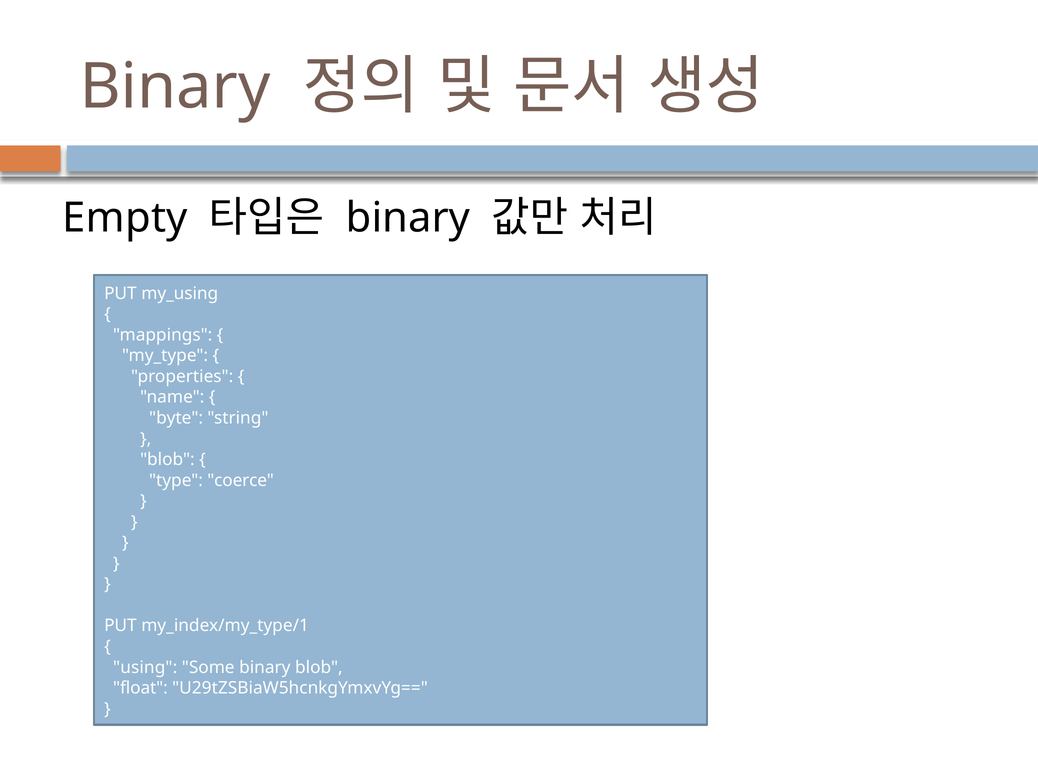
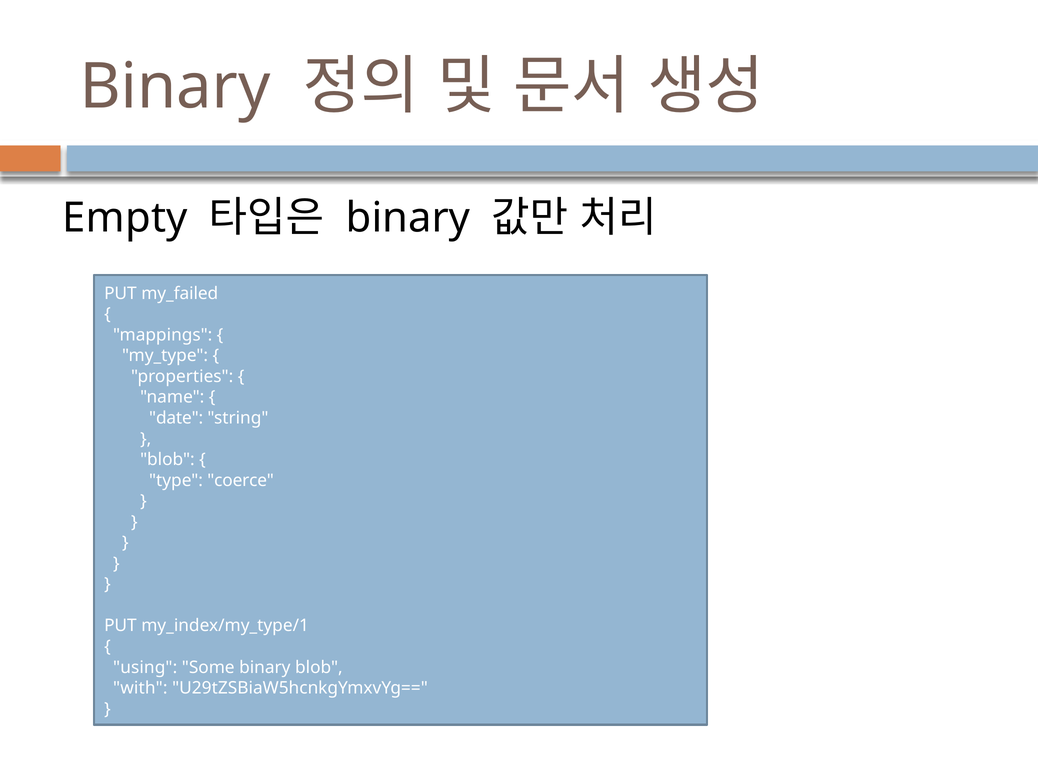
my_using: my_using -> my_failed (180, 293)
byte: byte -> date (176, 418)
float: float -> with (140, 688)
